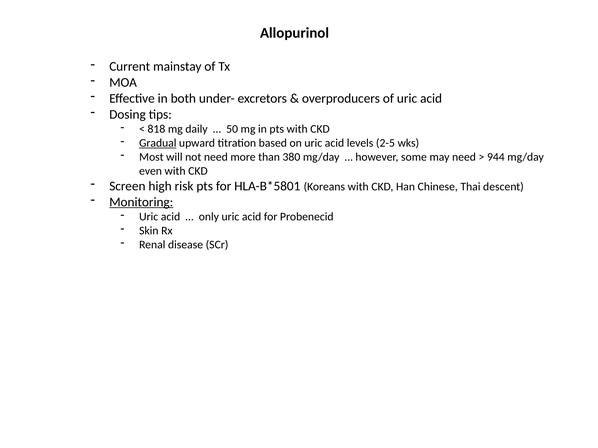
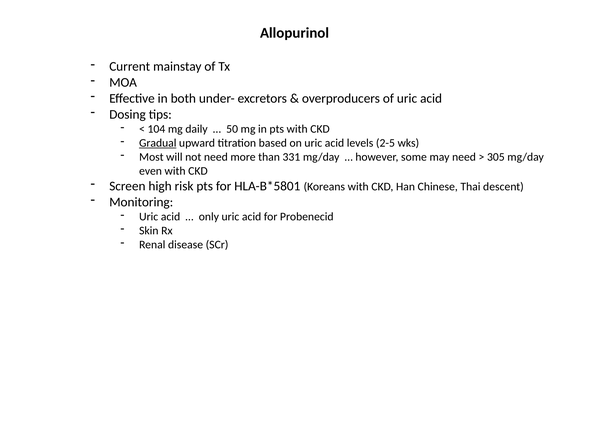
818: 818 -> 104 (156, 129)
380: 380 -> 331 (291, 157)
944: 944 -> 305 (496, 157)
Monitoring underline: present -> none (141, 202)
